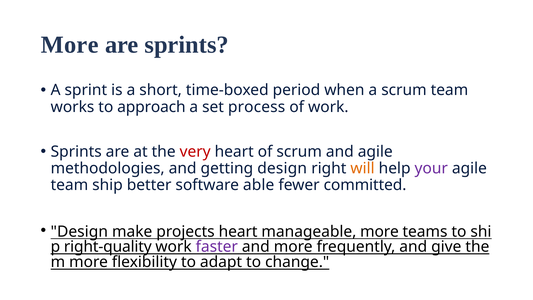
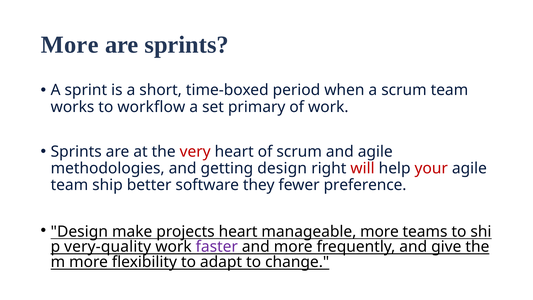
approach: approach -> workflow (151, 107)
process: process -> primary (257, 107)
will colour: orange -> red (363, 168)
your colour: purple -> red (431, 168)
able: able -> they (259, 185)
committed: committed -> preference (365, 185)
right-quality: right-quality -> very-quality (108, 247)
